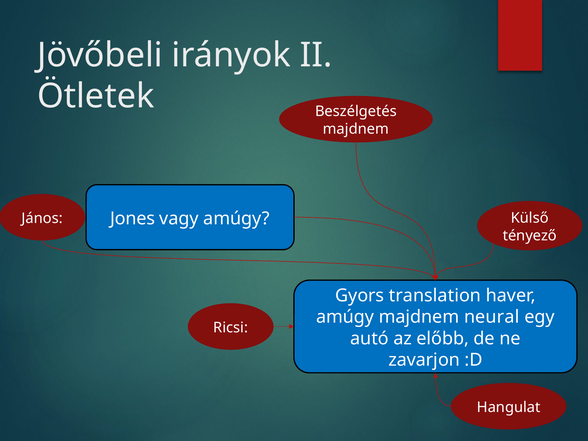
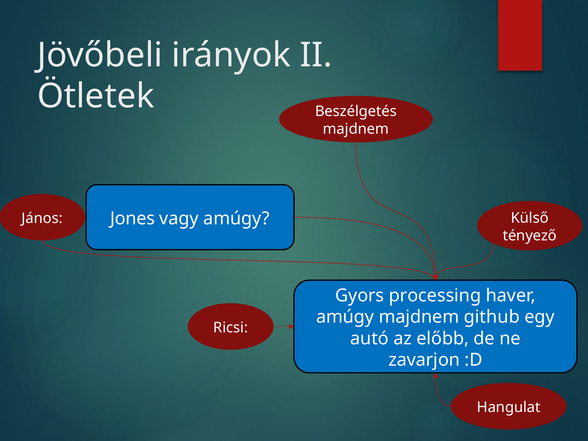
translation: translation -> processing (435, 295)
neural: neural -> github (492, 317)
